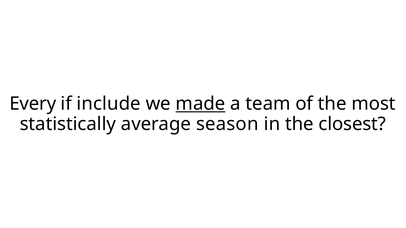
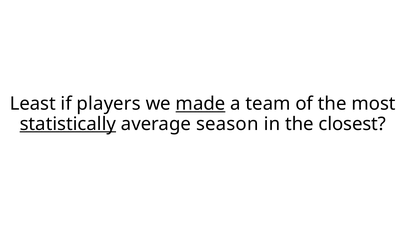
Every: Every -> Least (33, 104)
include: include -> players (109, 104)
statistically underline: none -> present (68, 124)
